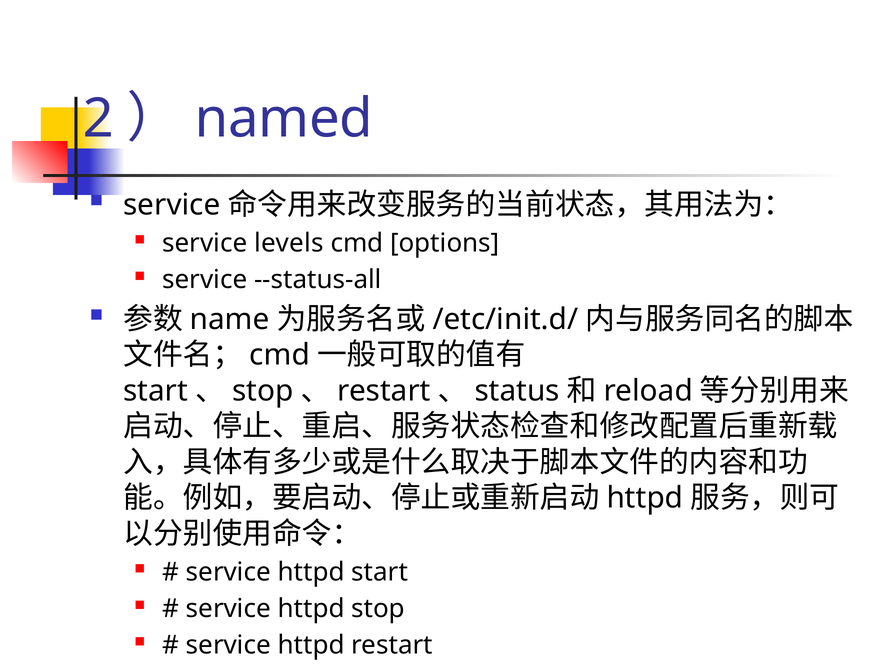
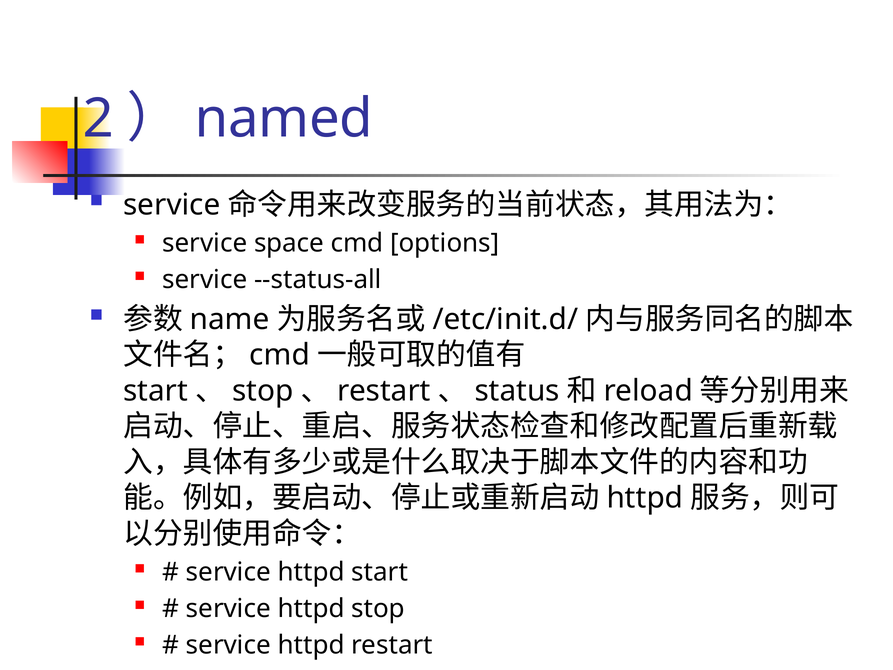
levels: levels -> space (289, 243)
